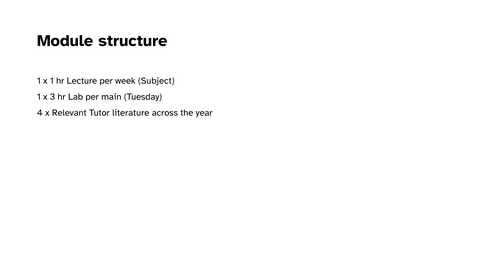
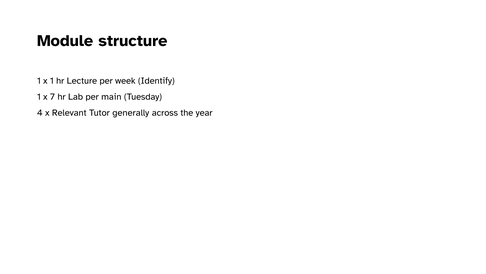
Subject: Subject -> Identify (156, 81)
3: 3 -> 7 (52, 97)
literature: literature -> generally (131, 113)
